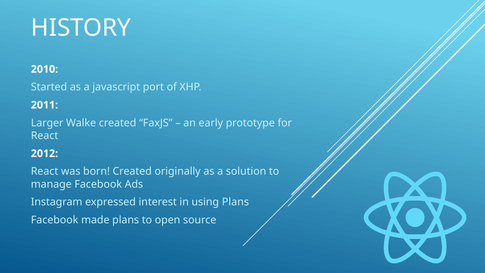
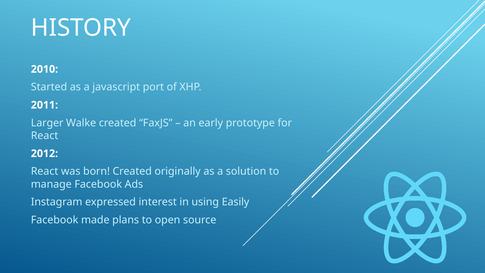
using Plans: Plans -> Easily (236, 202)
